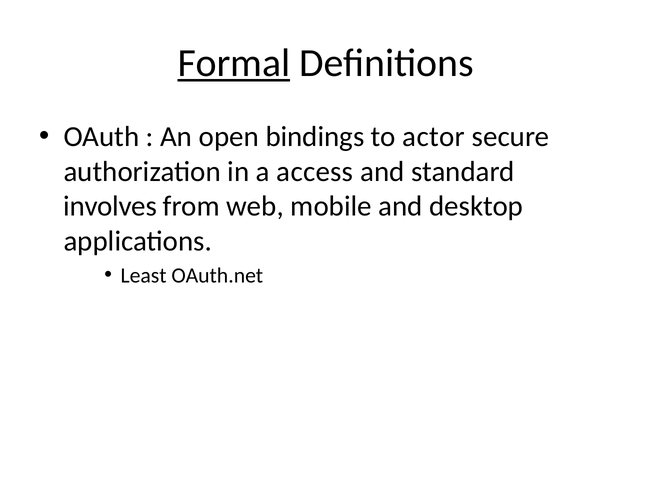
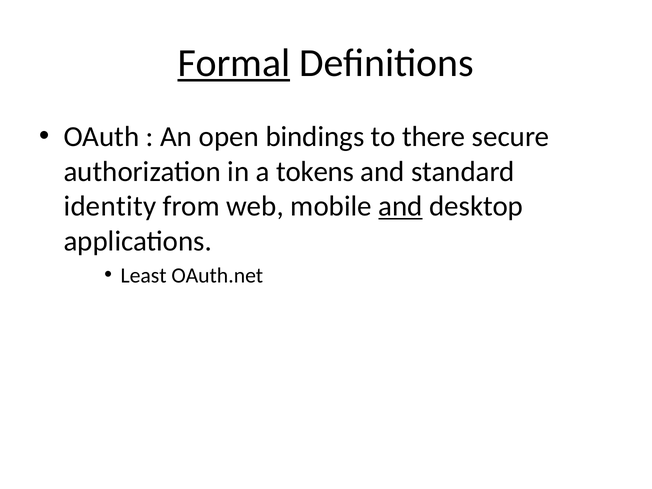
actor: actor -> there (434, 137)
access: access -> tokens (315, 172)
involves: involves -> identity (110, 206)
and underline: none -> present (400, 206)
